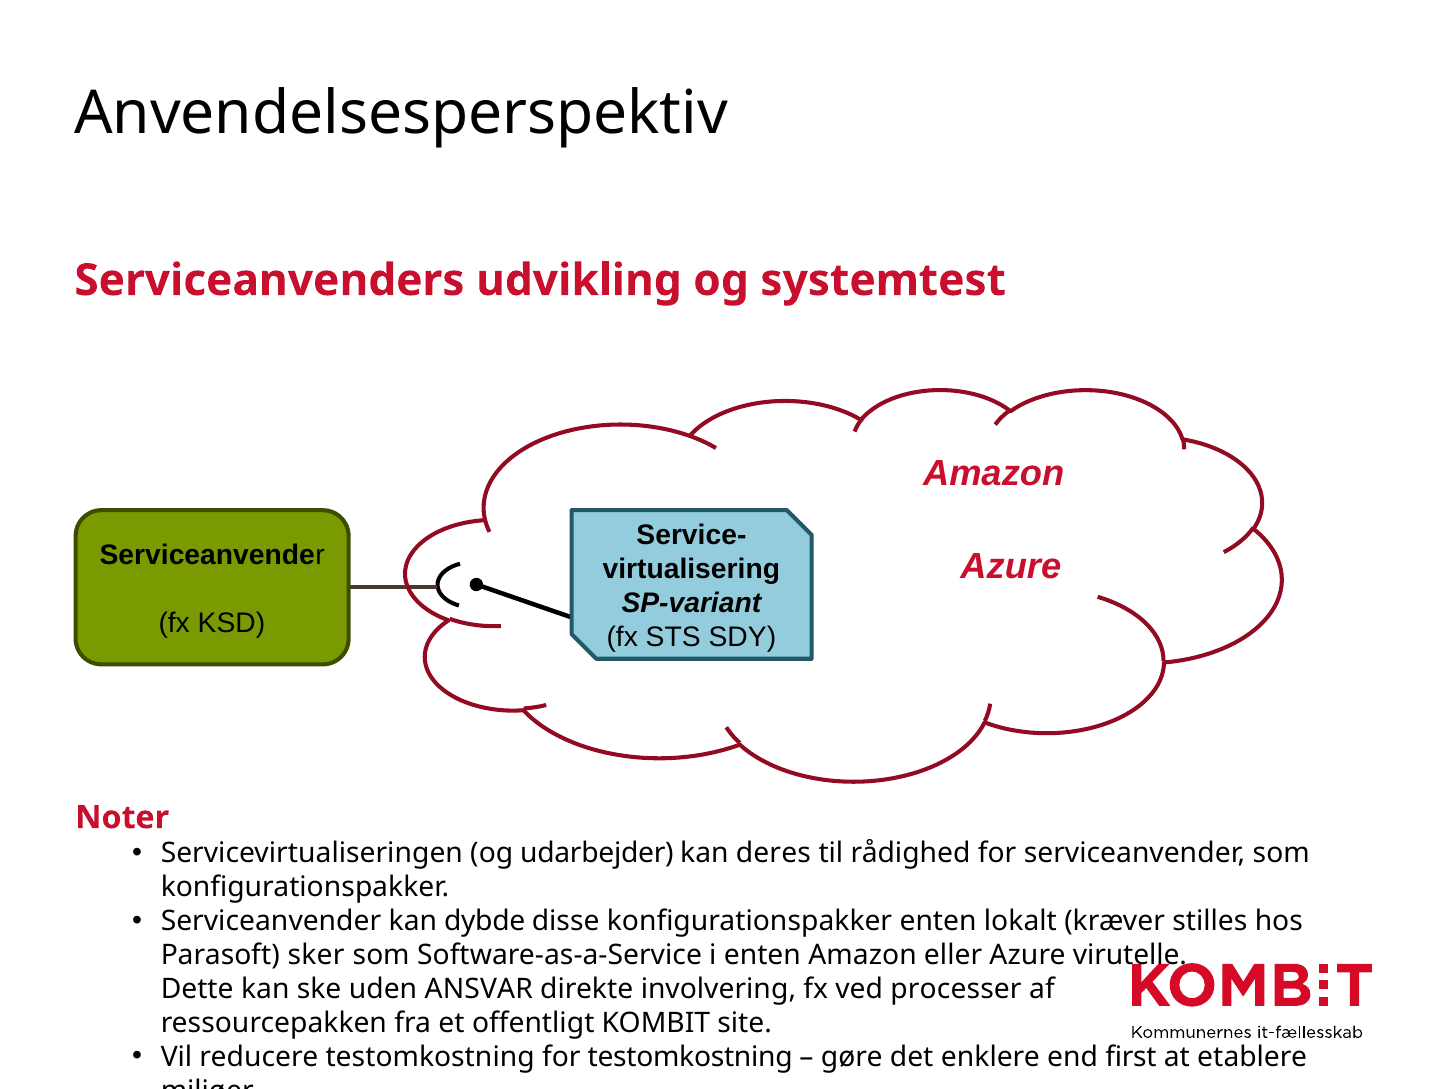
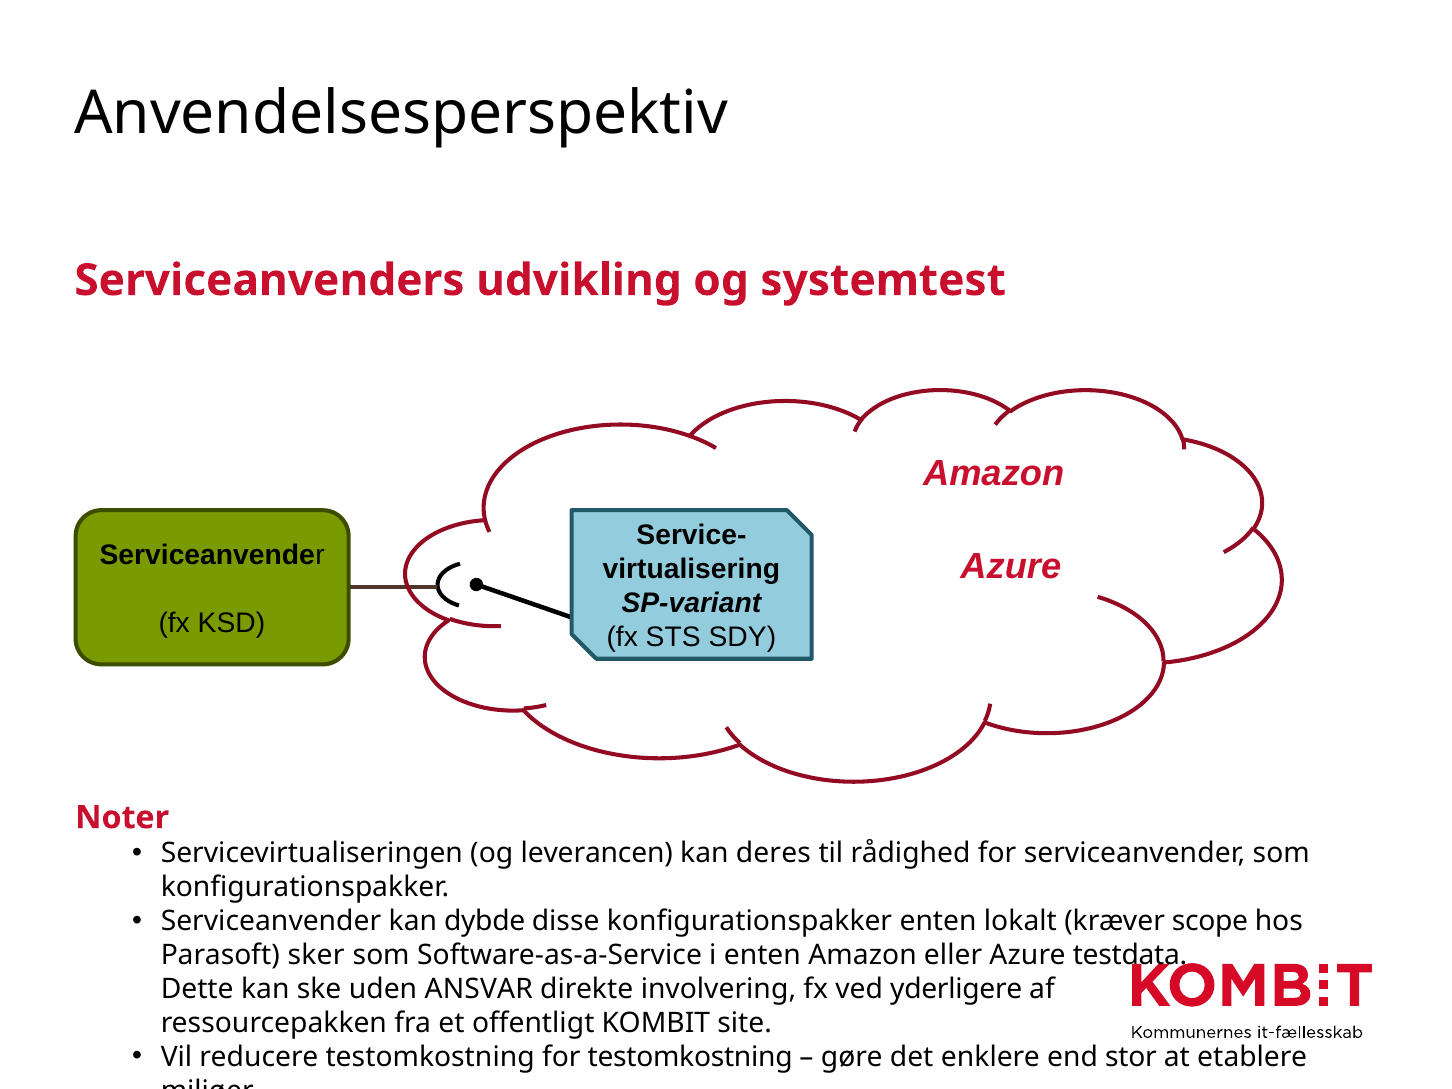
udarbejder: udarbejder -> leverancen (597, 854)
stilles: stilles -> scope (1210, 921)
virutelle: virutelle -> testdata (1130, 955)
processer: processer -> yderligere (956, 989)
first: first -> stor (1131, 1057)
